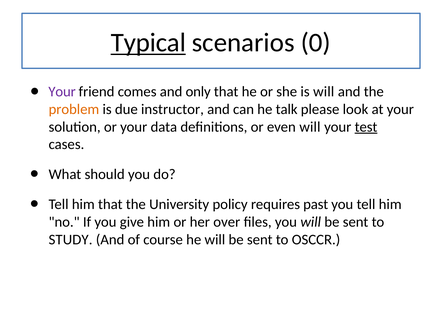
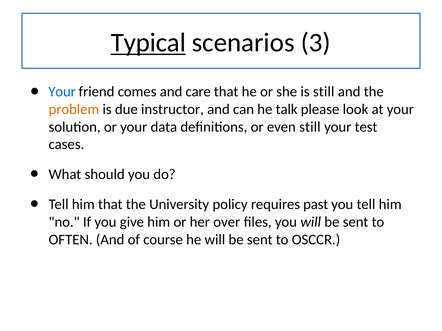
0: 0 -> 3 (316, 43)
Your colour: purple -> blue (62, 92)
only: only -> care (198, 92)
is will: will -> still (324, 92)
even will: will -> still (310, 127)
test underline: present -> none (366, 127)
STUDY: STUDY -> OFTEN (71, 240)
